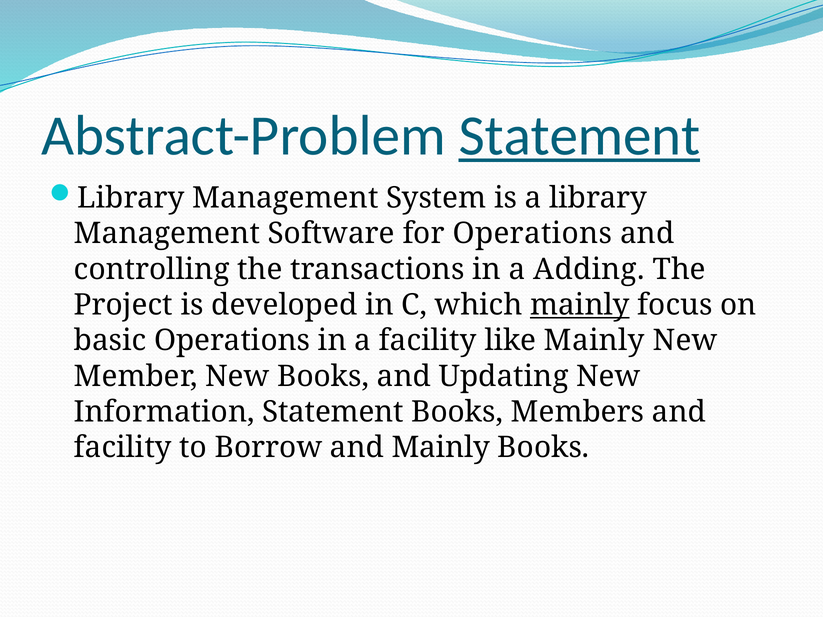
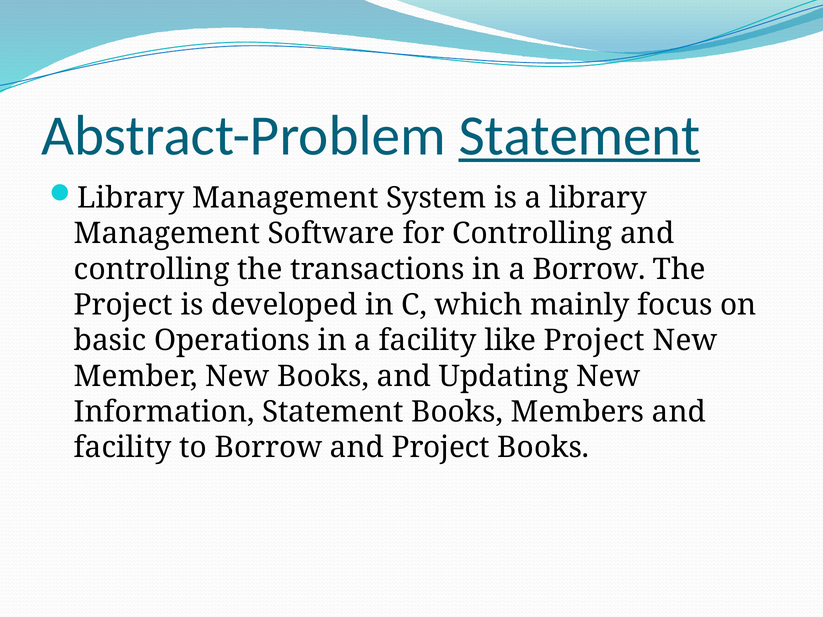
for Operations: Operations -> Controlling (532, 234)
a Adding: Adding -> Borrow (589, 269)
mainly underline: present -> none (580, 305)
like Mainly: Mainly -> Project (594, 341)
and Mainly: Mainly -> Project (441, 448)
